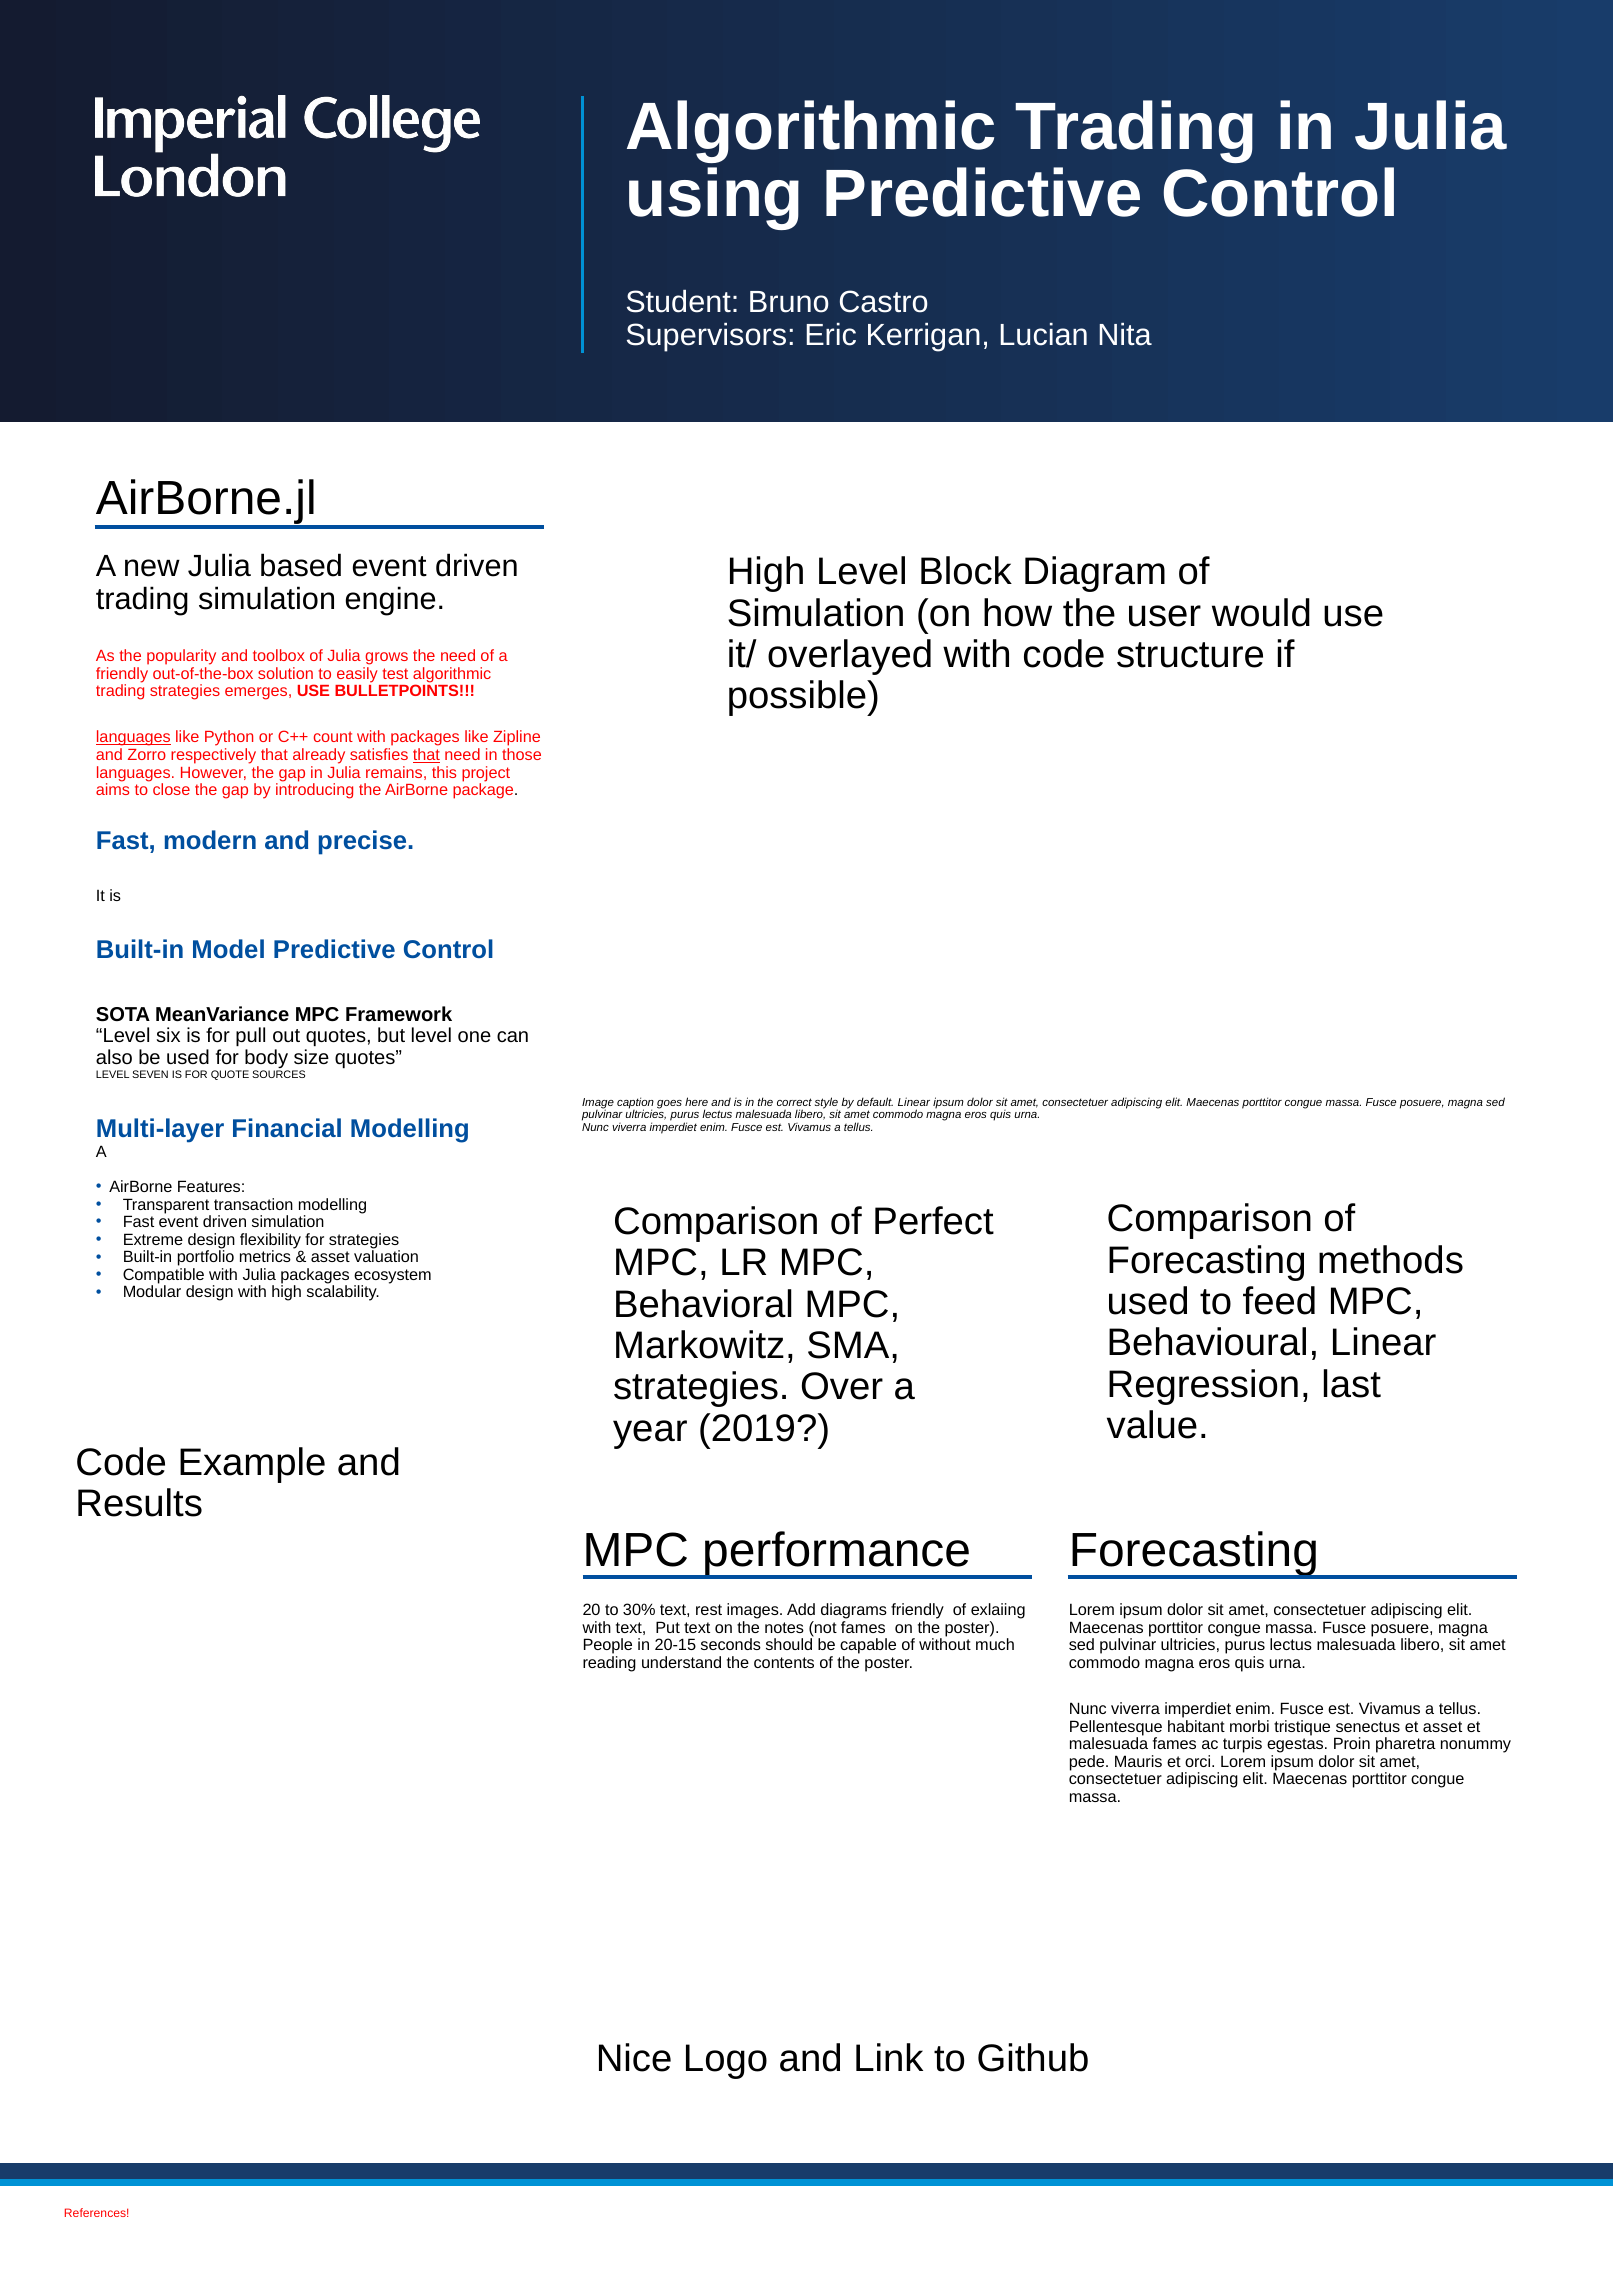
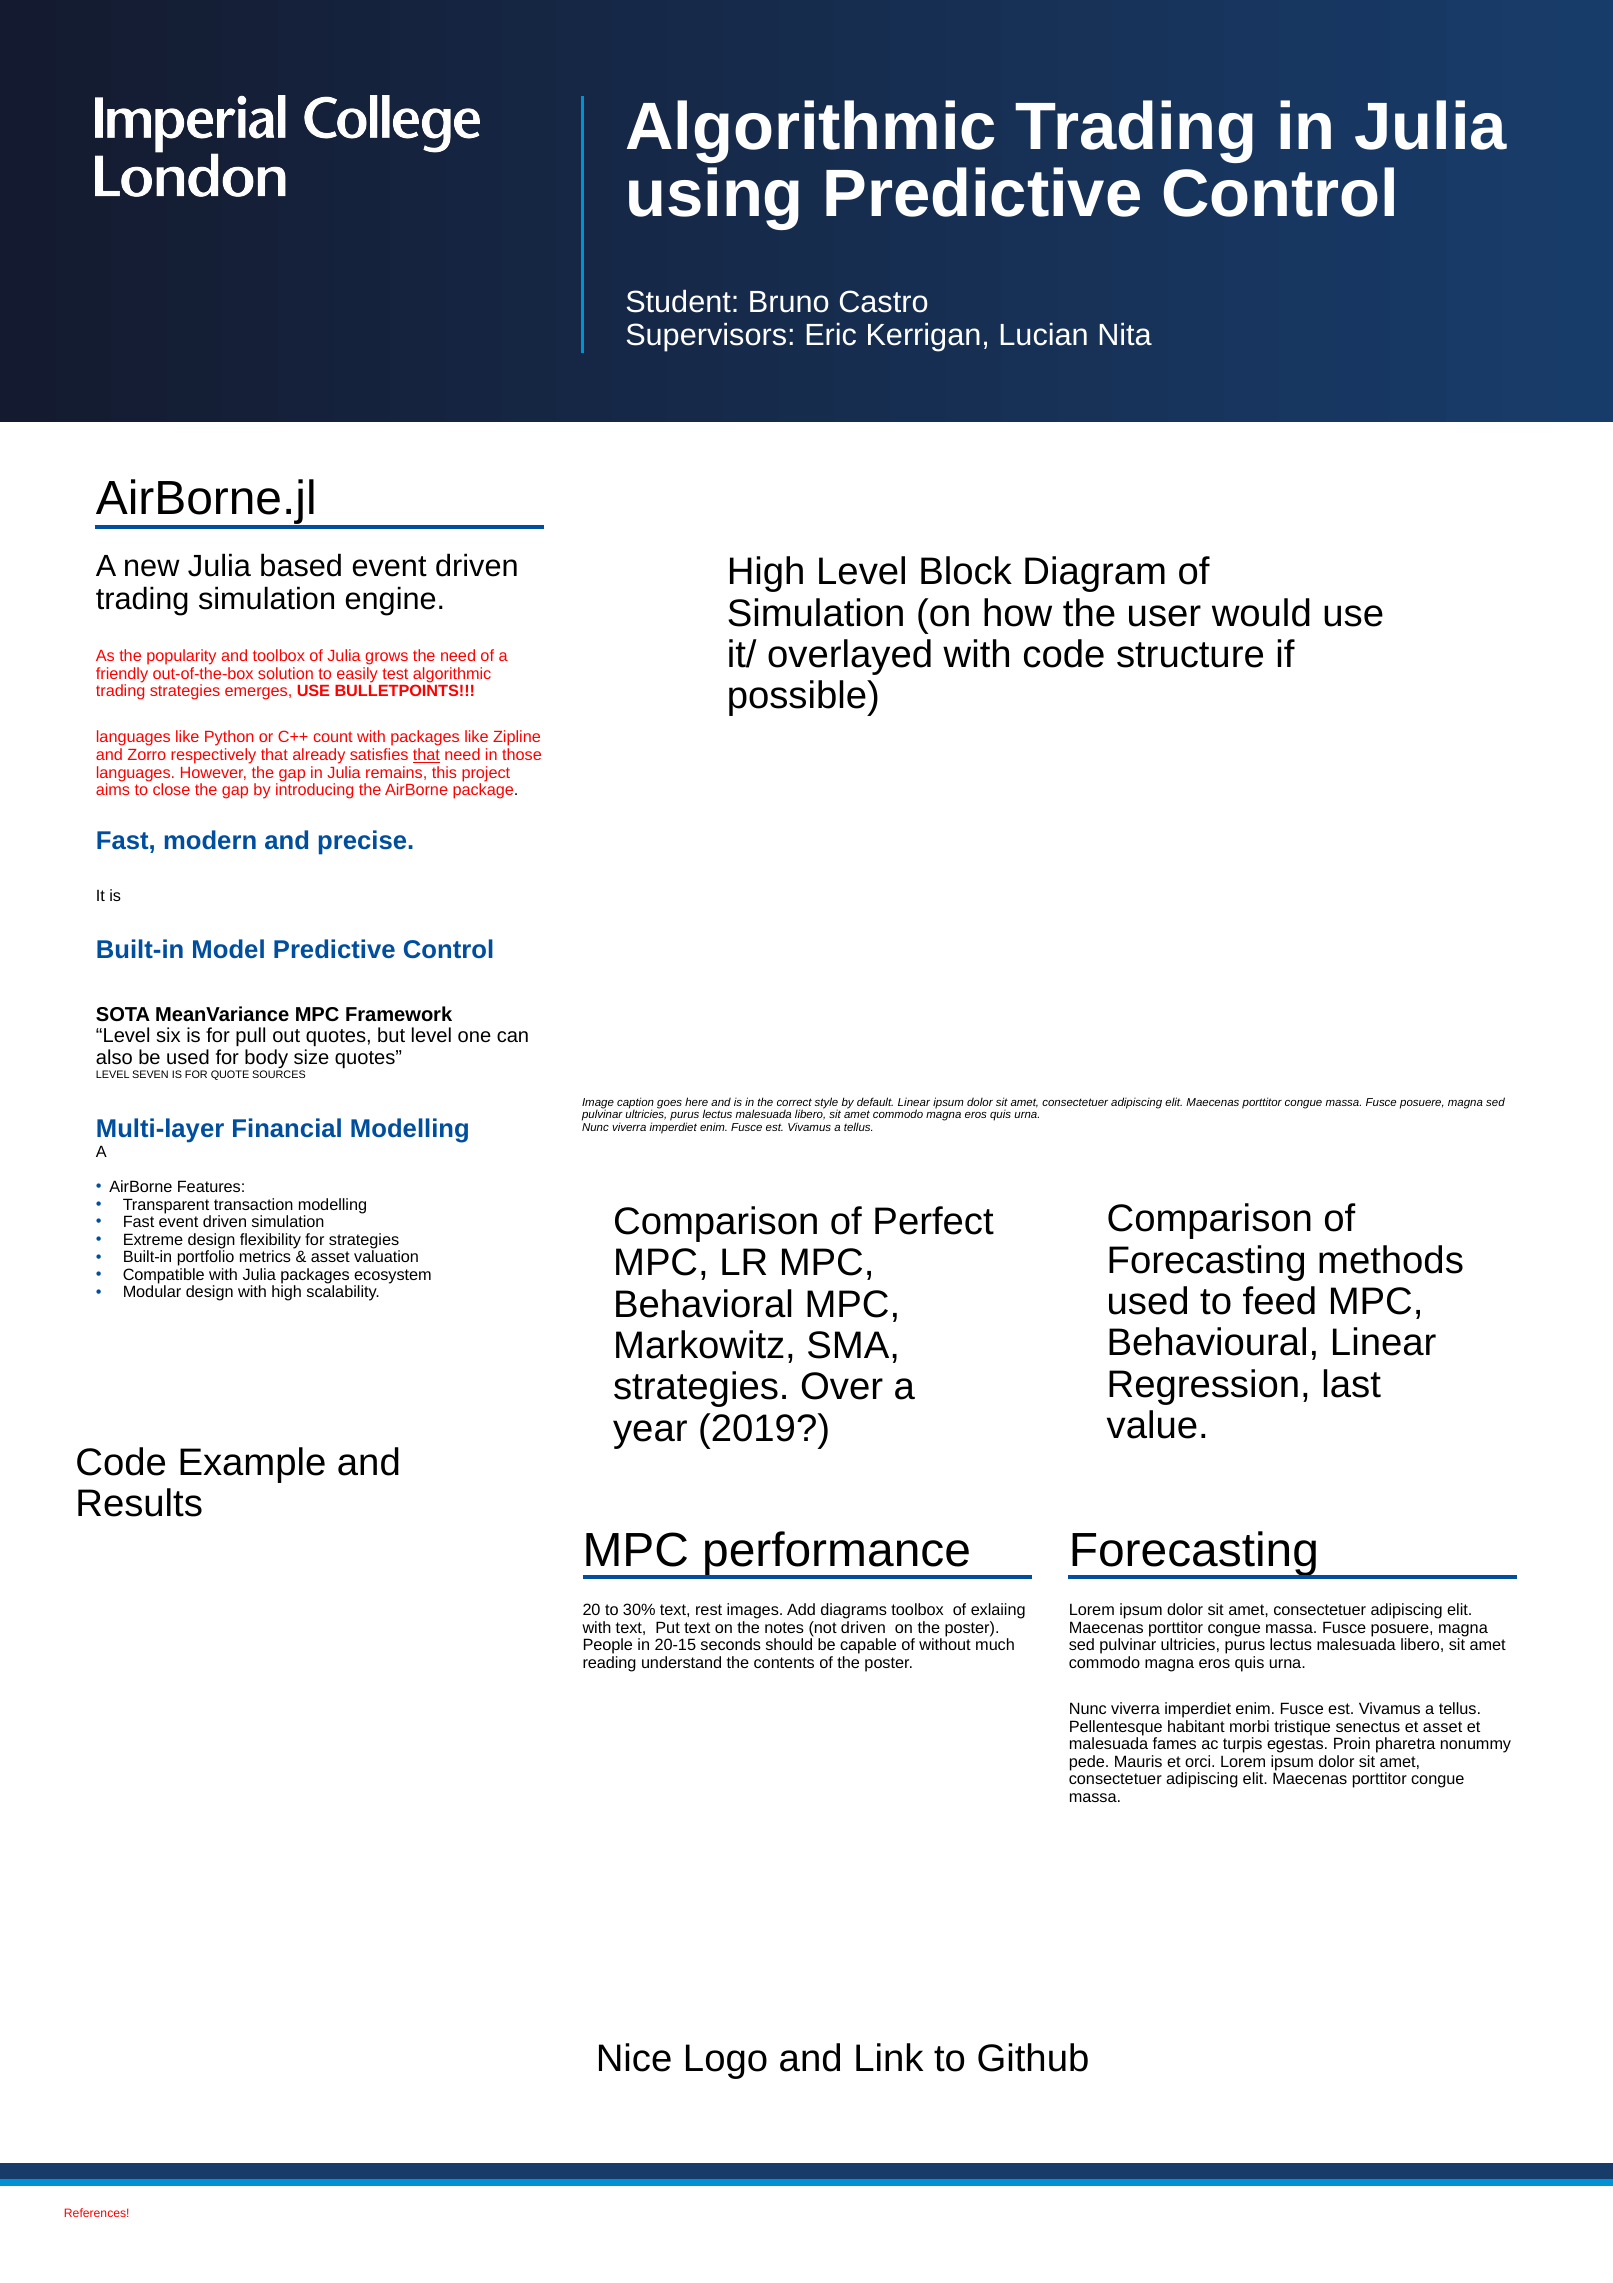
languages underline: present -> none (133, 738)
diagrams friendly: friendly -> toolbox (918, 1611)
not fames: fames -> driven (863, 1629)
